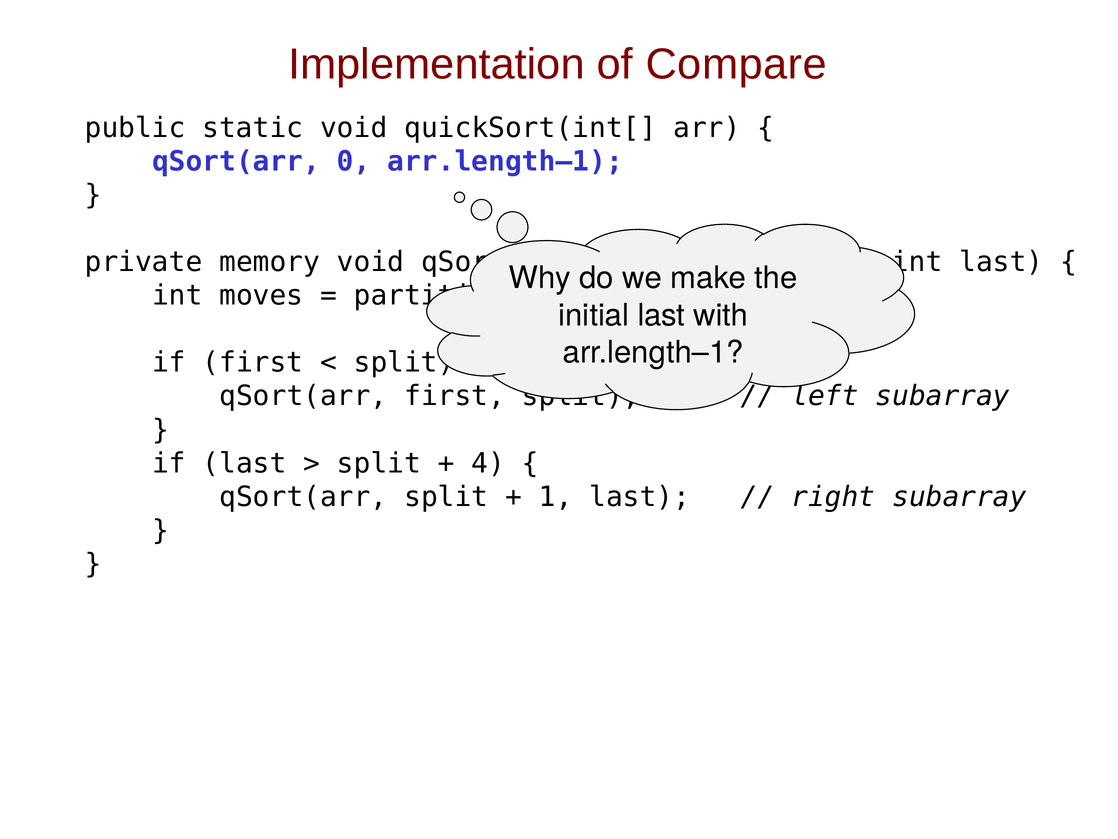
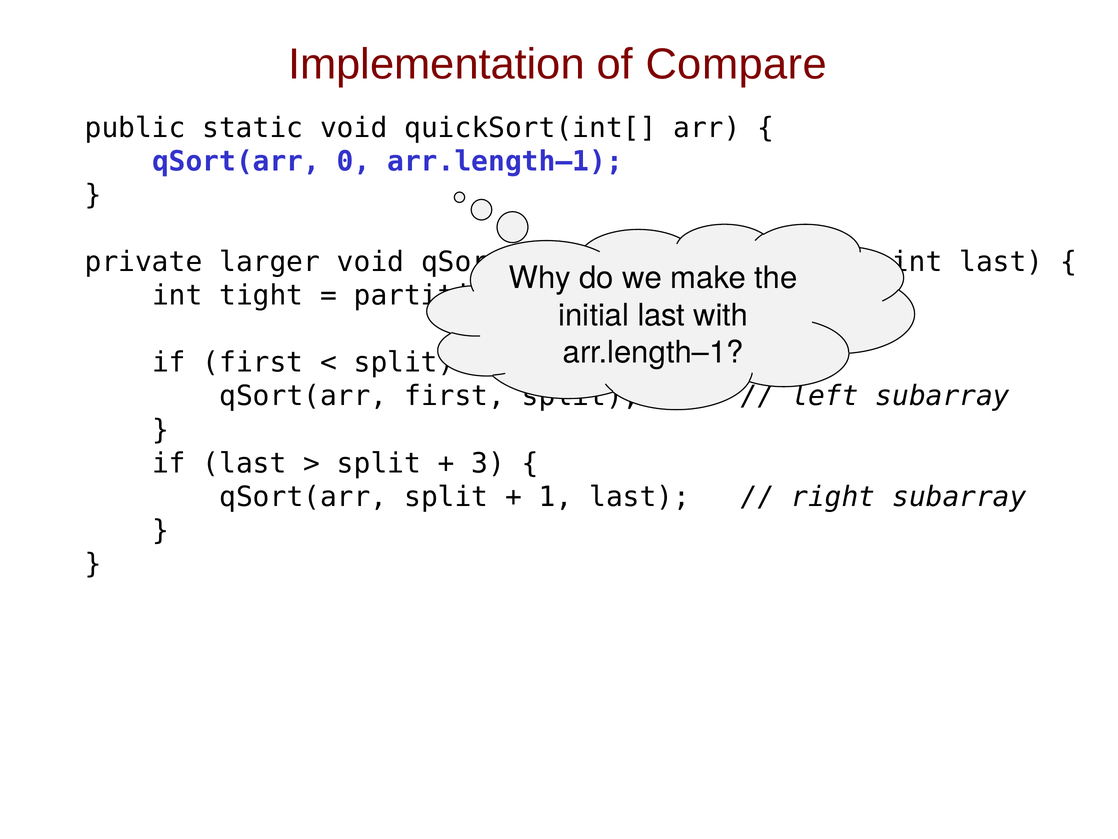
memory: memory -> larger (270, 262)
moves: moves -> tight (261, 295)
4: 4 -> 3 (488, 463)
